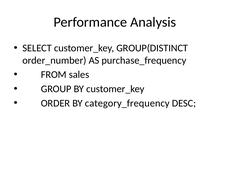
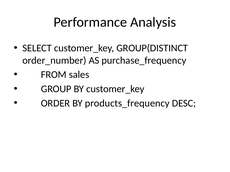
category_frequency: category_frequency -> products_frequency (127, 103)
